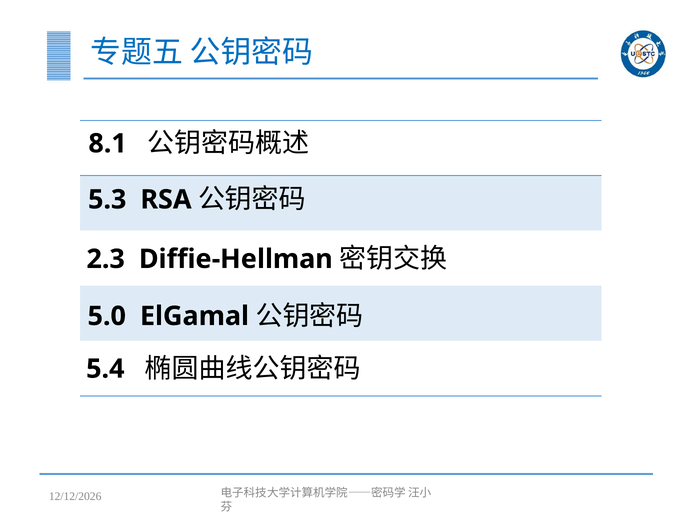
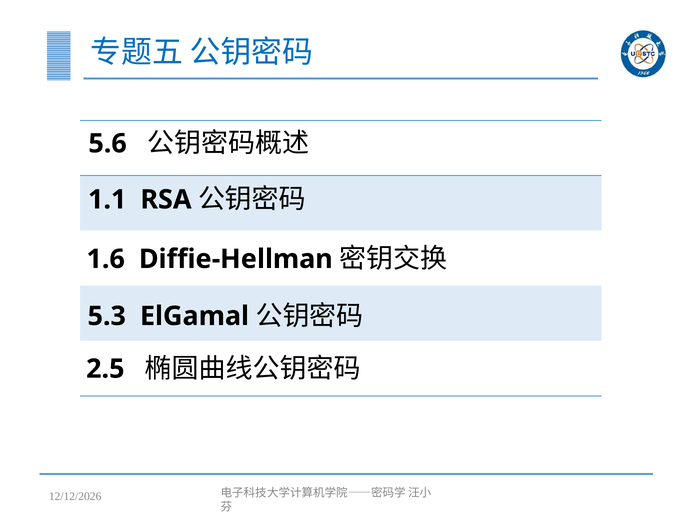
8.1: 8.1 -> 5.6 (108, 144)
5.3: 5.3 -> 1.1 (107, 200)
2.3: 2.3 -> 1.6 (106, 259)
5.0: 5.0 -> 5.3 (107, 316)
5.4: 5.4 -> 2.5 (105, 369)
